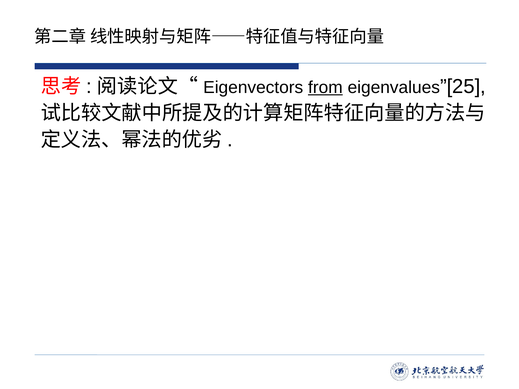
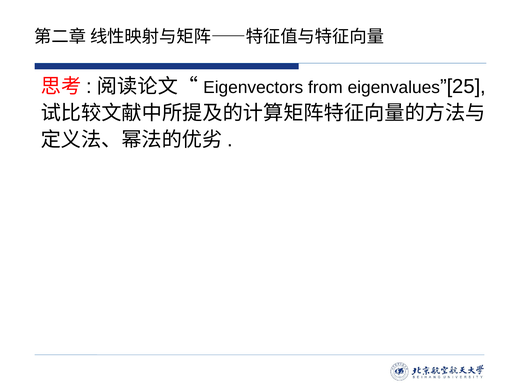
from underline: present -> none (325, 88)
